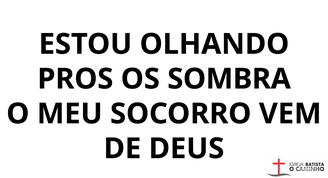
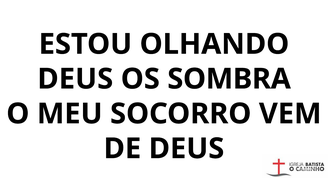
PROS: PROS -> DEUS (75, 79)
